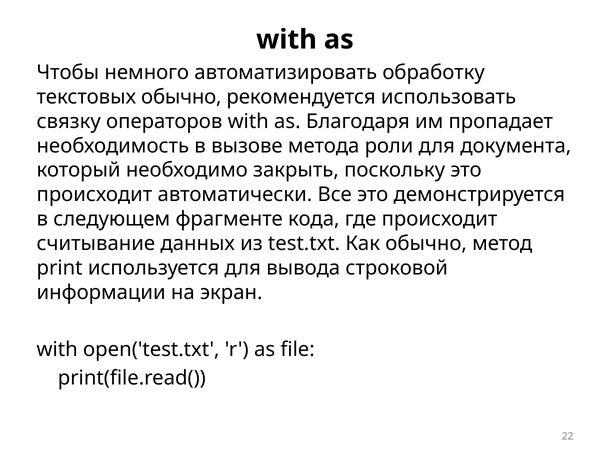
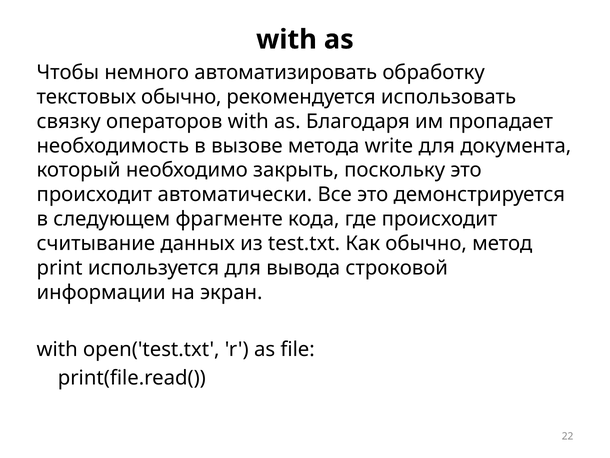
роли: роли -> write (389, 146)
